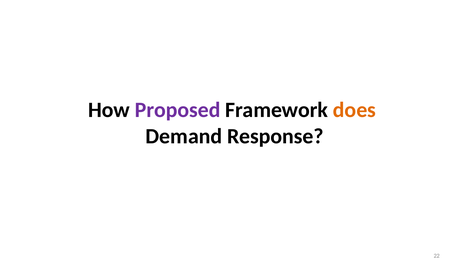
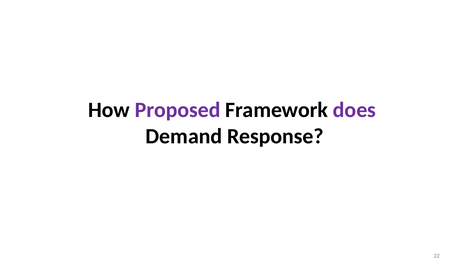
does colour: orange -> purple (354, 110)
